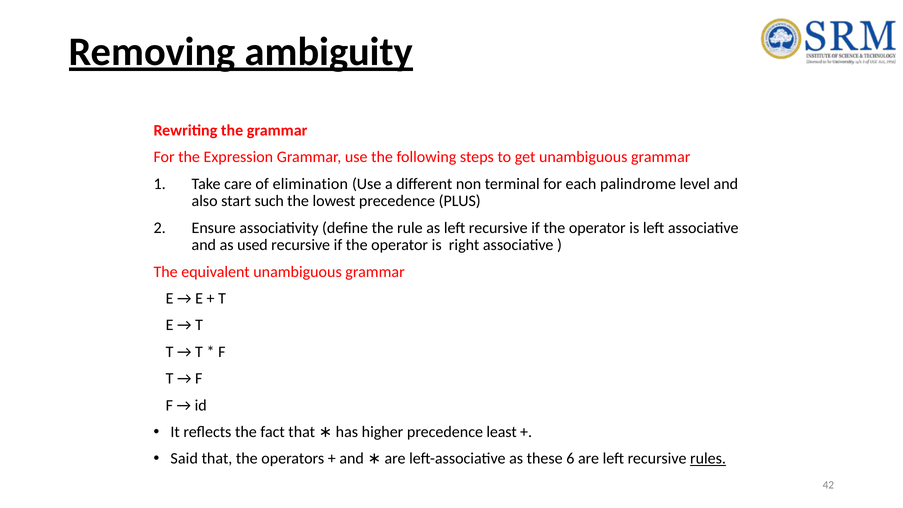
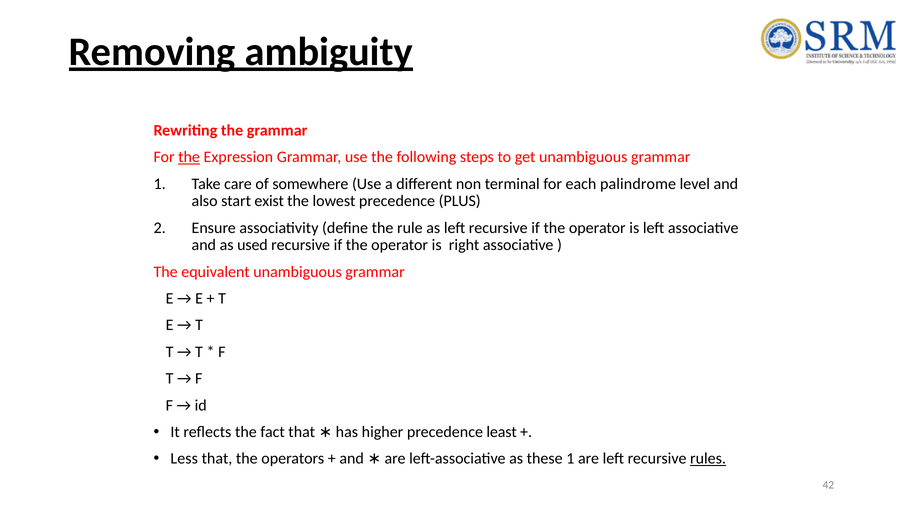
the underline: none -> present (189, 157)
elimination: elimination -> somewhere (310, 184)
such: such -> exist (269, 201)
Said: Said -> Less (184, 459)
these 6: 6 -> 1 (570, 459)
